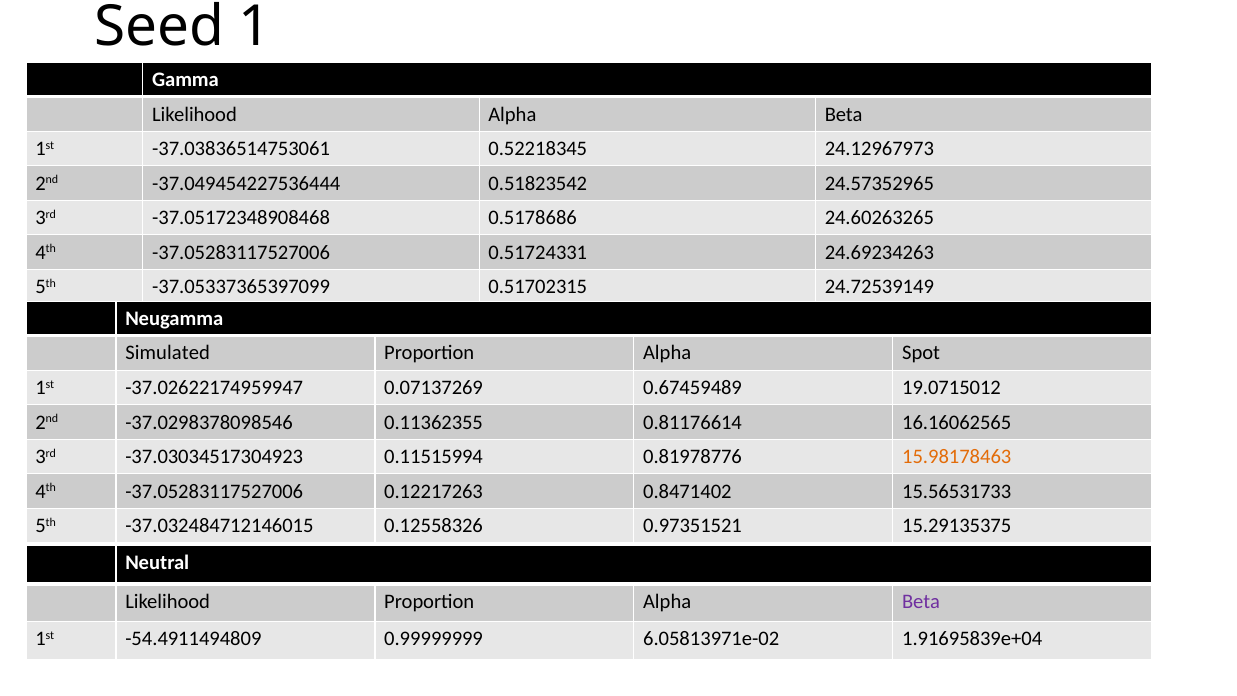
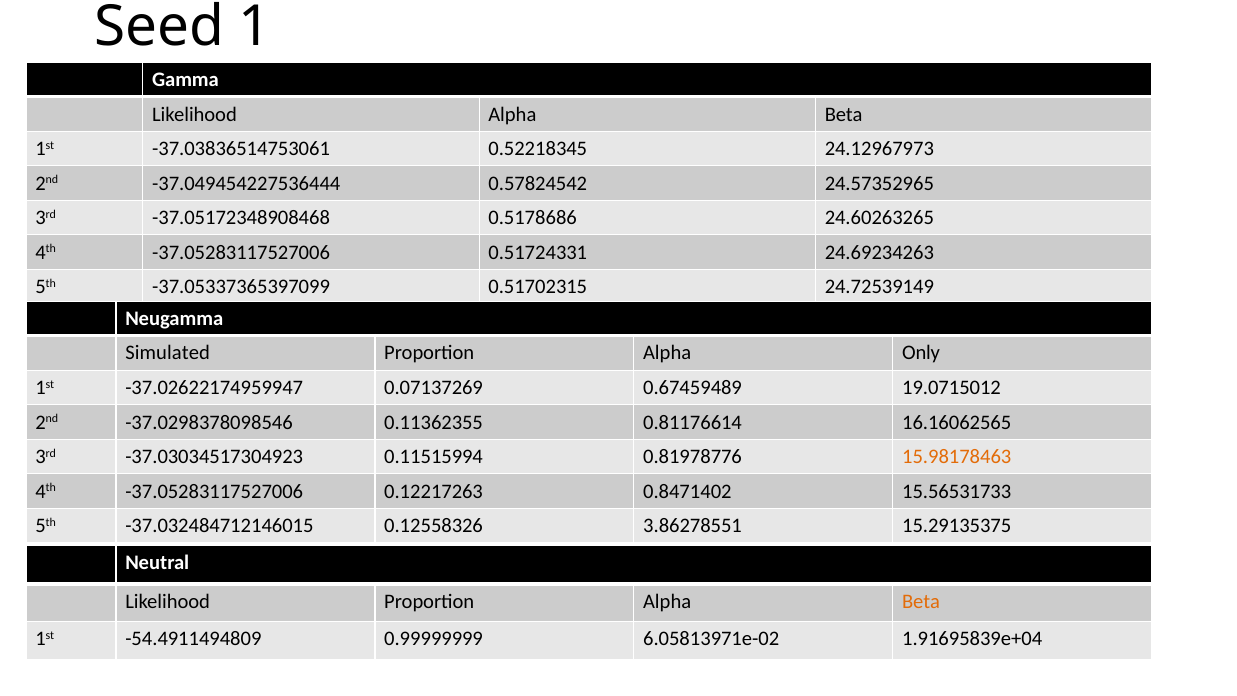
0.51823542: 0.51823542 -> 0.57824542 (538, 183)
Spot: Spot -> Only (921, 353)
0.97351521: 0.97351521 -> 3.86278551 (693, 526)
Beta colour: purple -> orange (921, 601)
